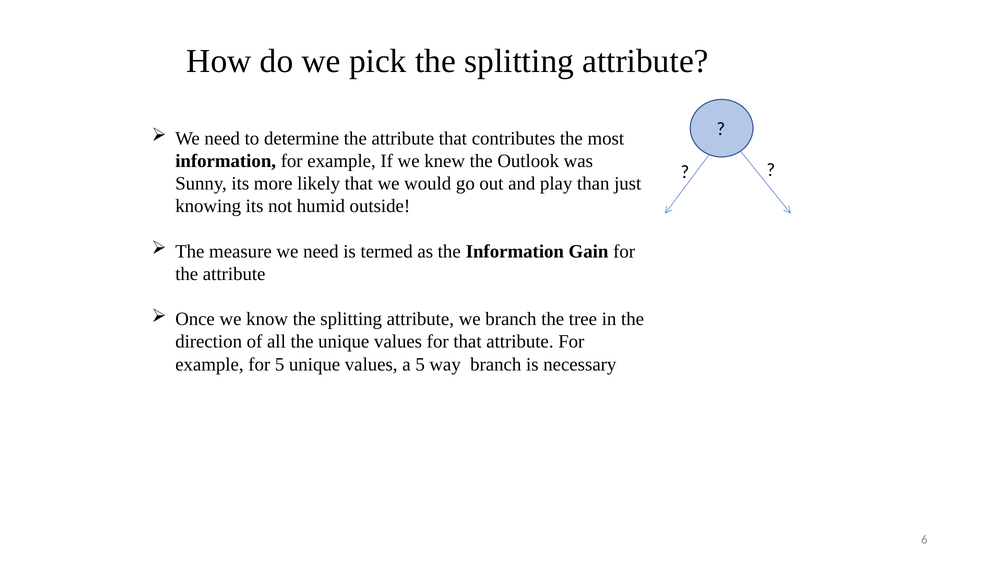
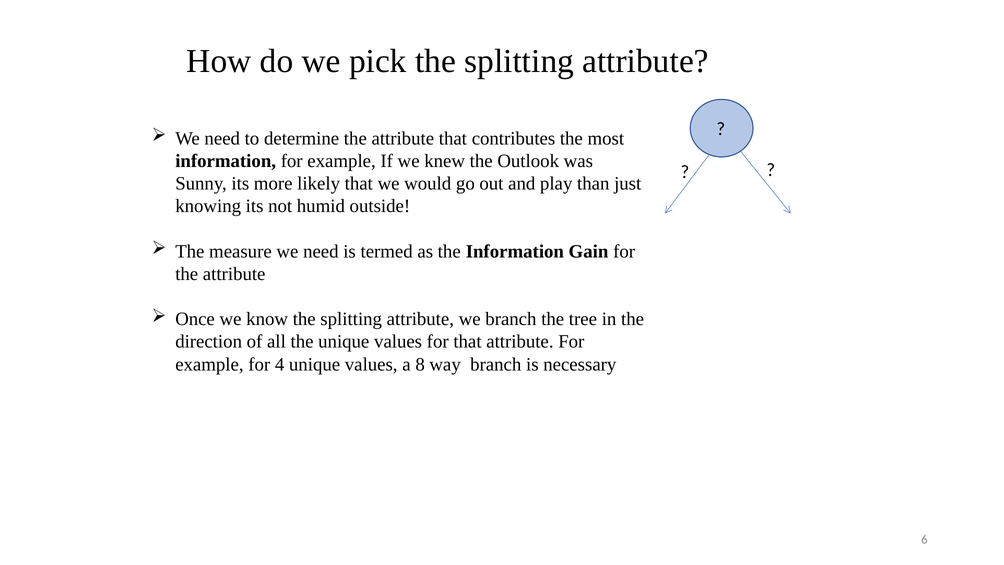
for 5: 5 -> 4 (280, 364)
a 5: 5 -> 8 (420, 364)
